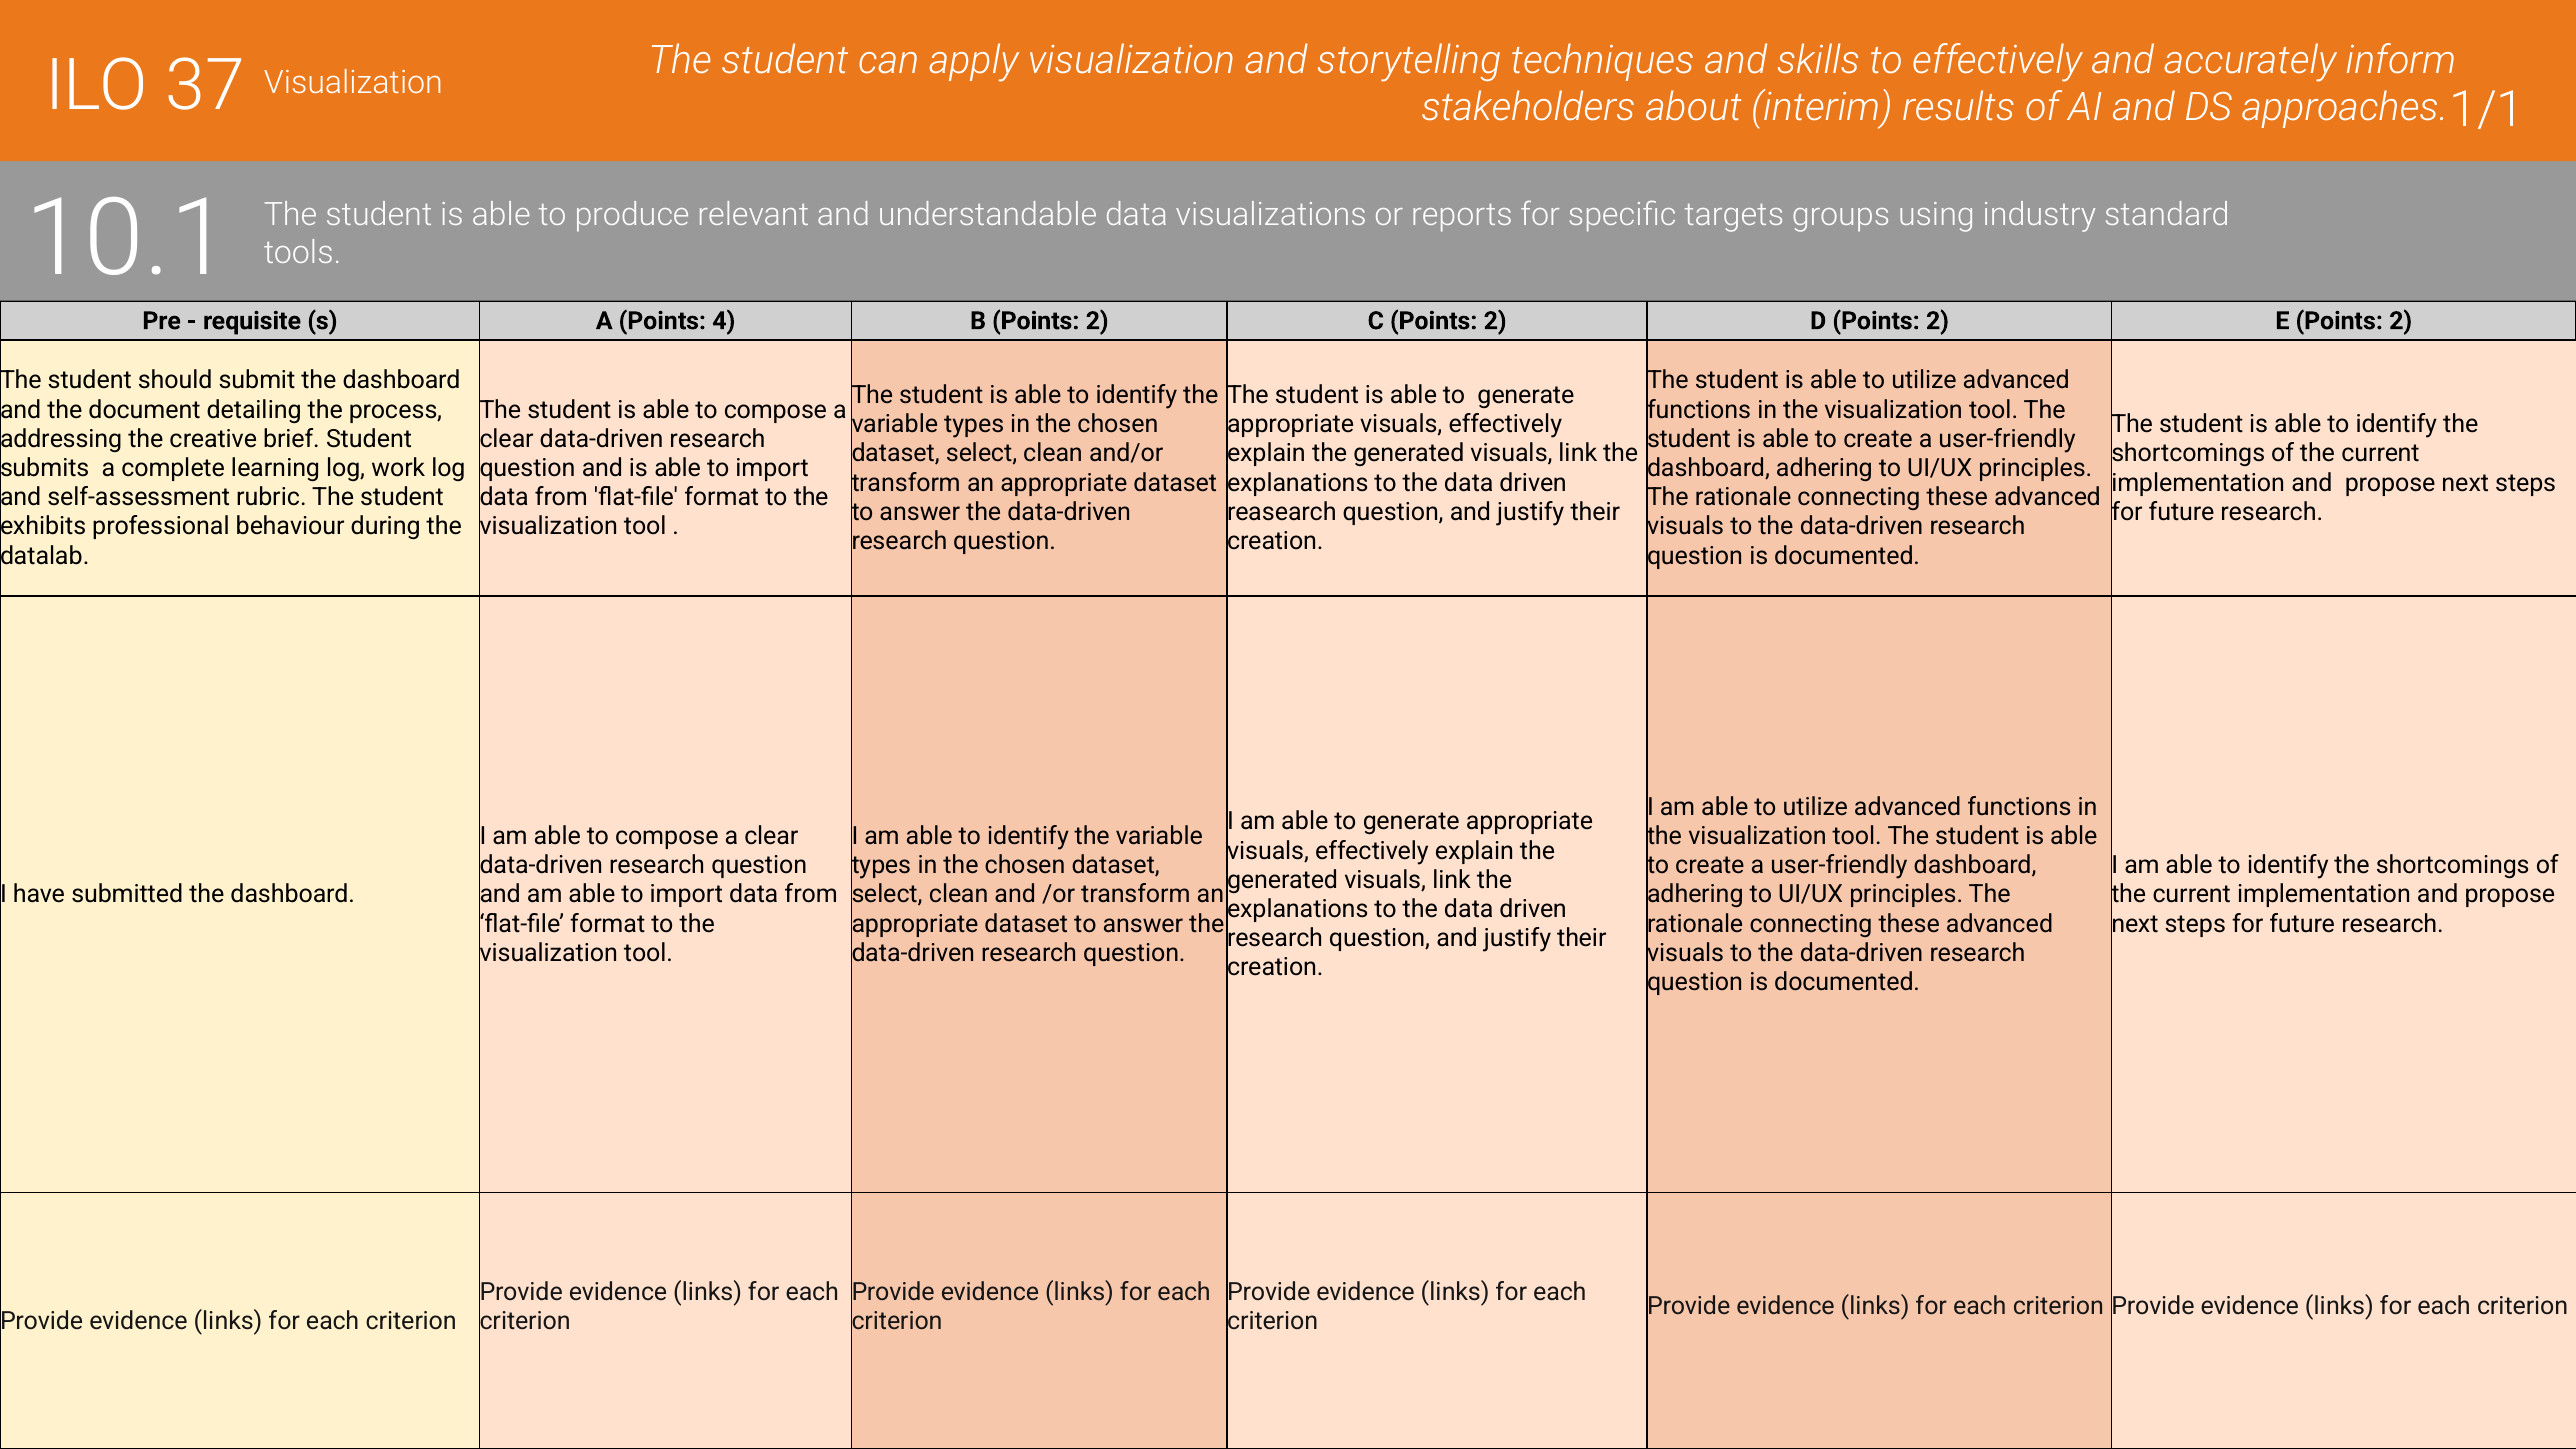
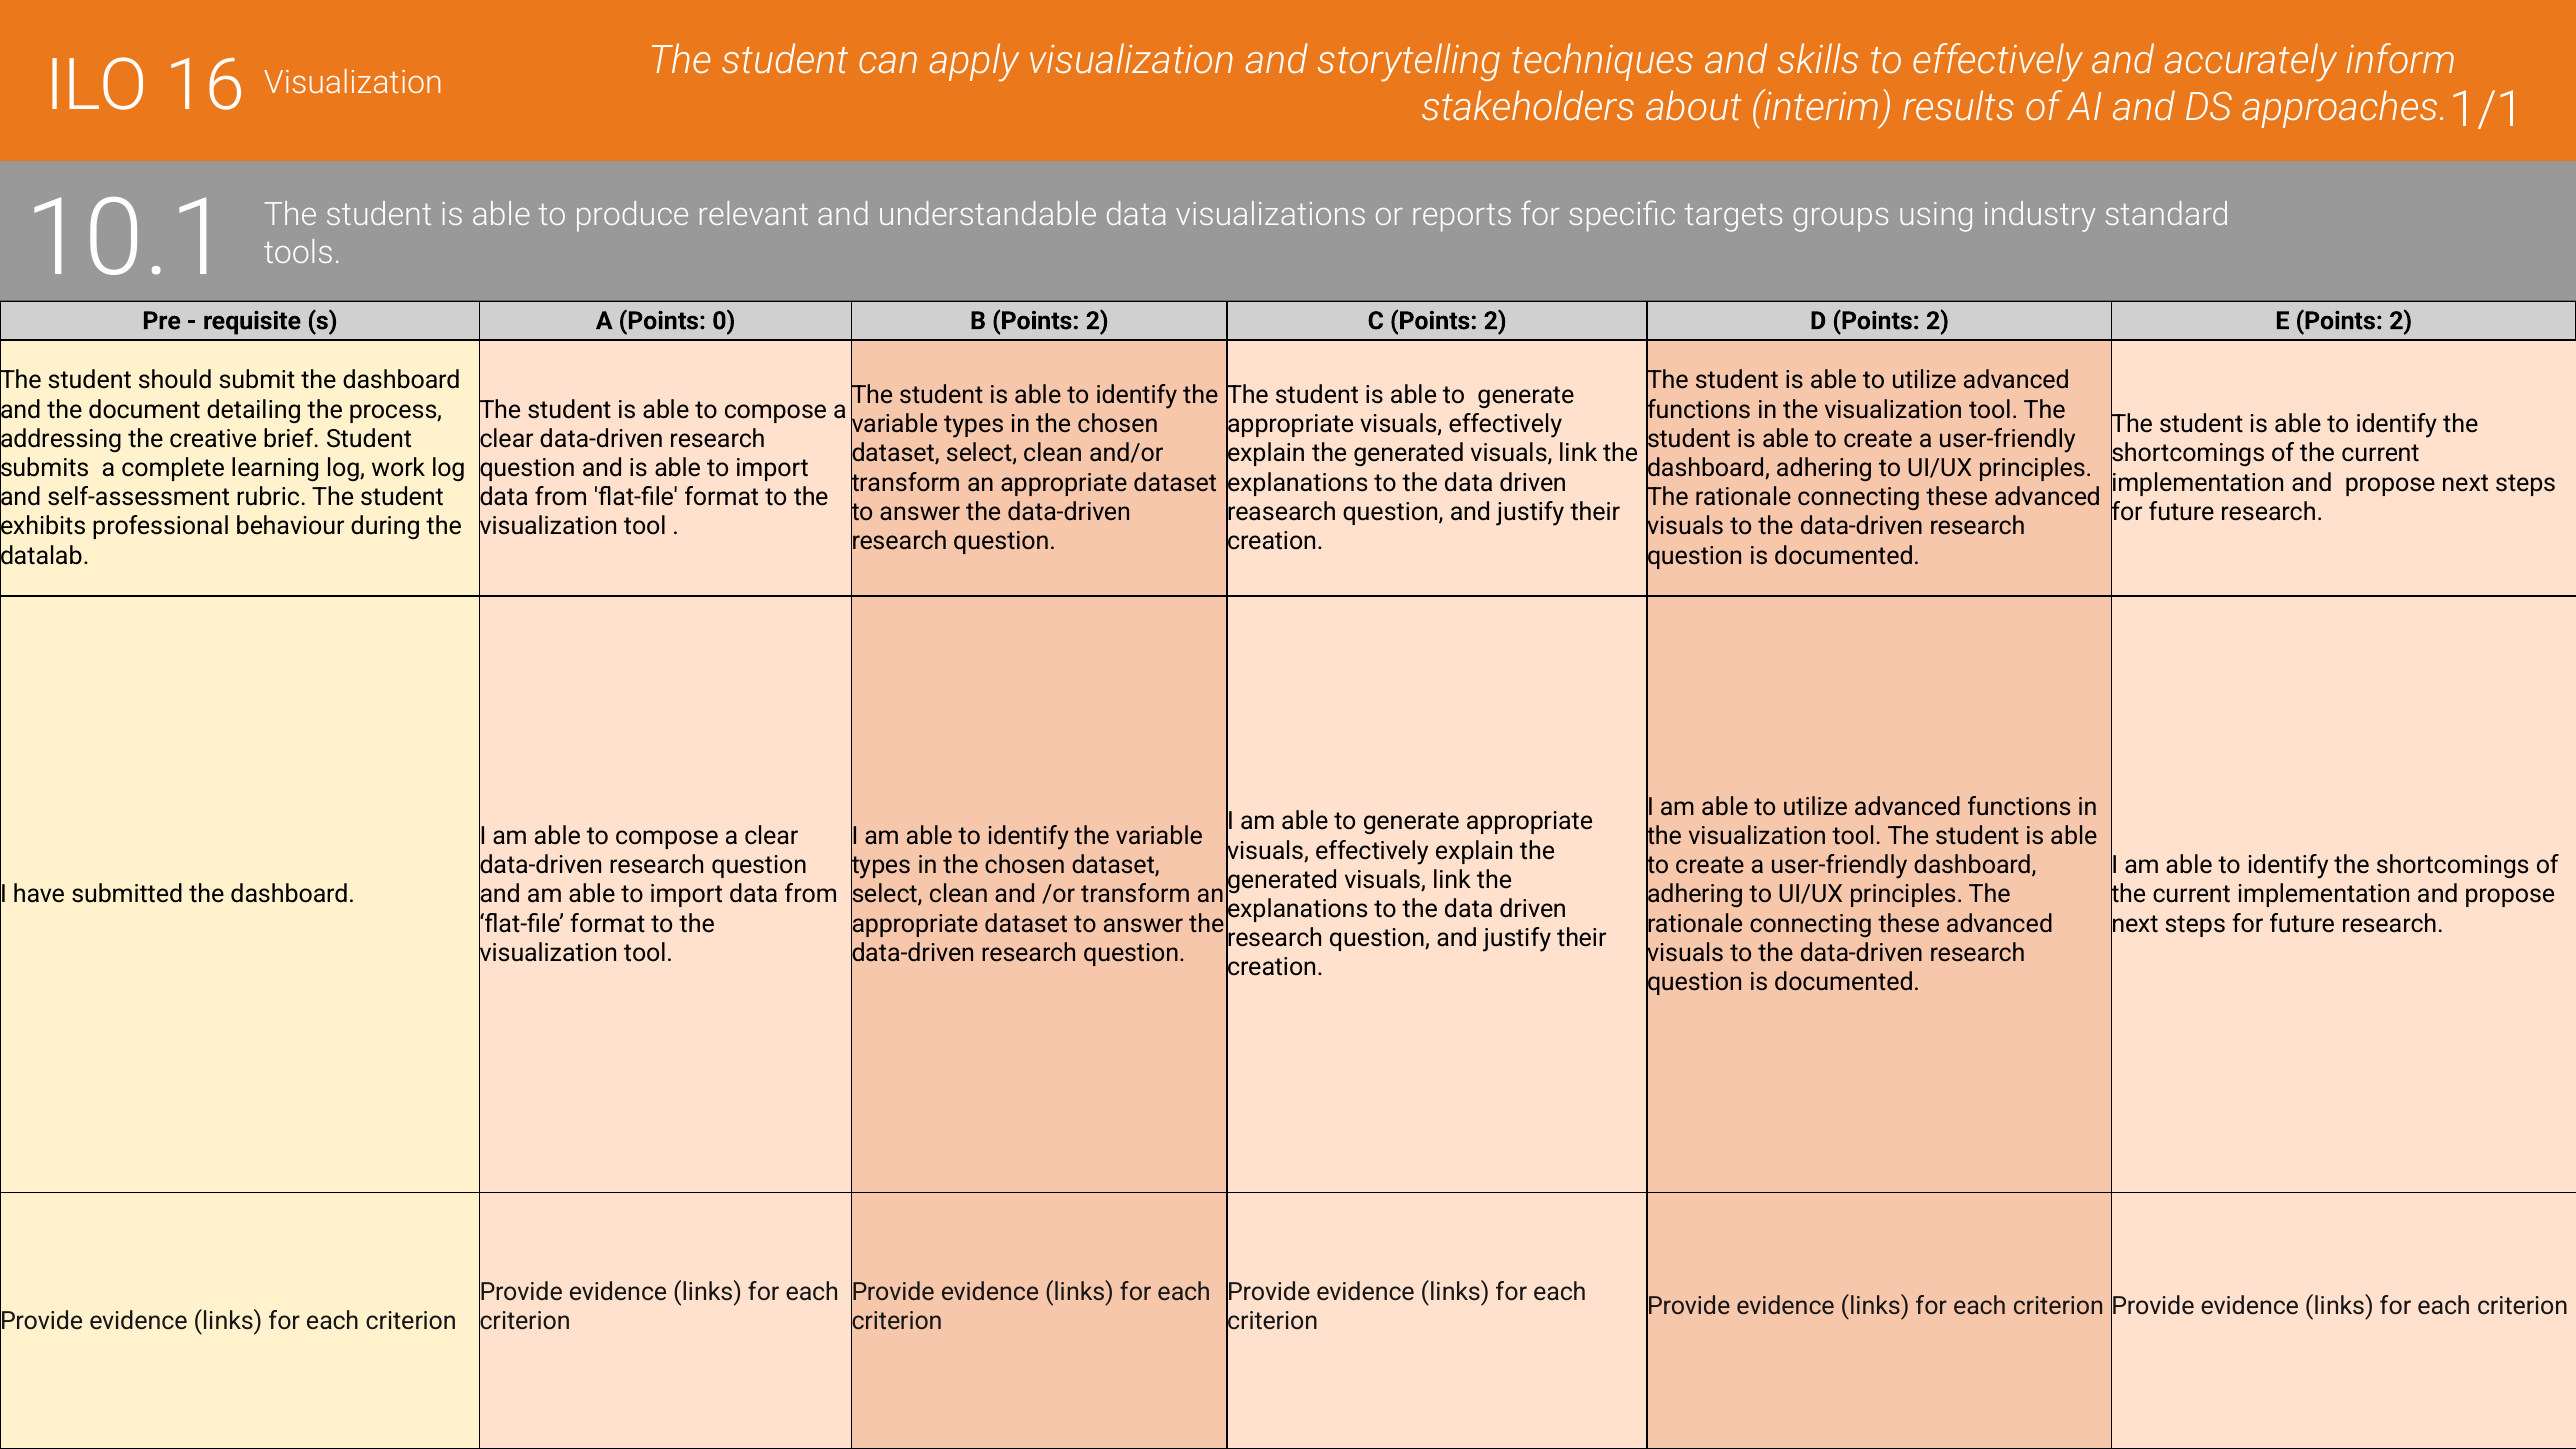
37: 37 -> 16 (205, 86)
4: 4 -> 0 (724, 321)
